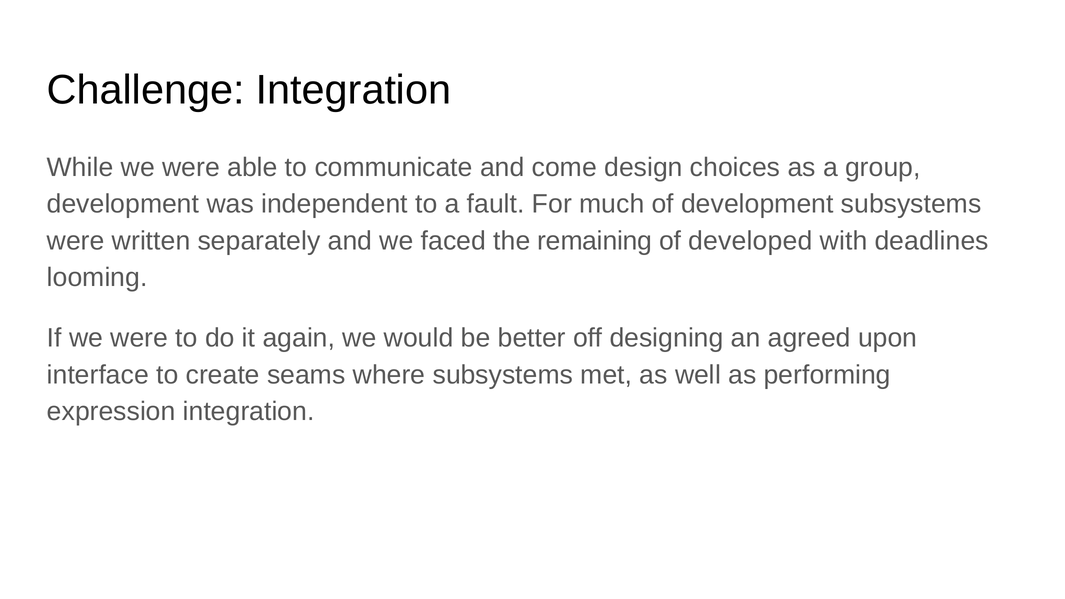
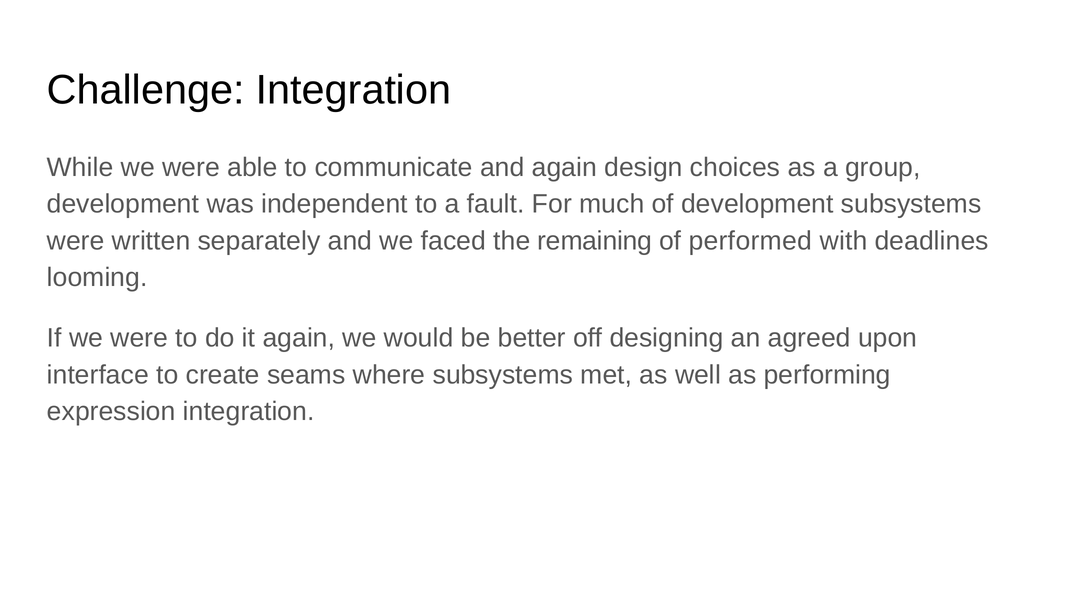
and come: come -> again (564, 167)
developed: developed -> performed (750, 241)
